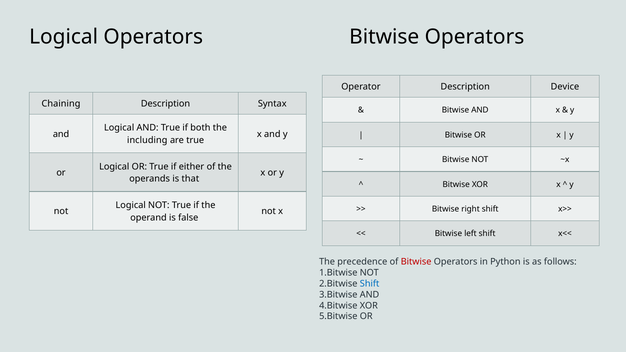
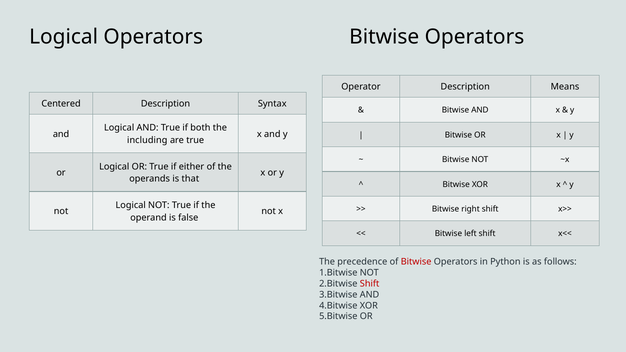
Device: Device -> Means (565, 87)
Chaining: Chaining -> Centered (61, 104)
Shift colour: blue -> red (370, 284)
